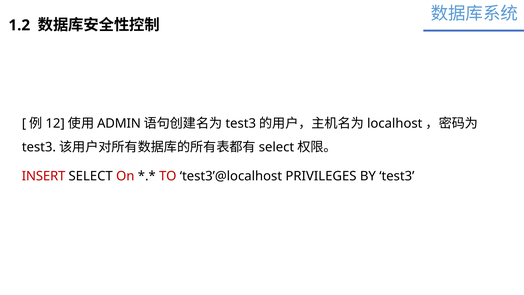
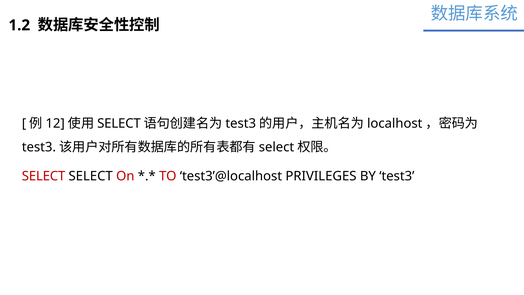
ADMIN: ADMIN -> SELECT (119, 123)
INSERT: INSERT -> SELECT (44, 176)
